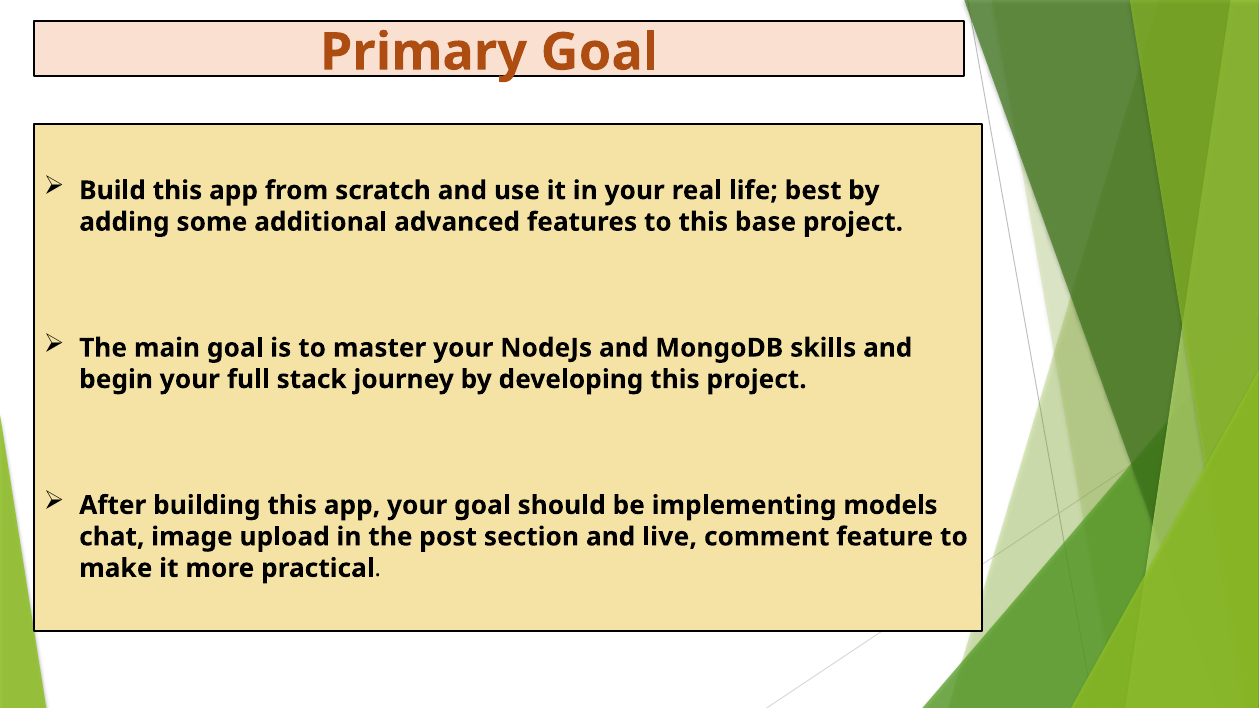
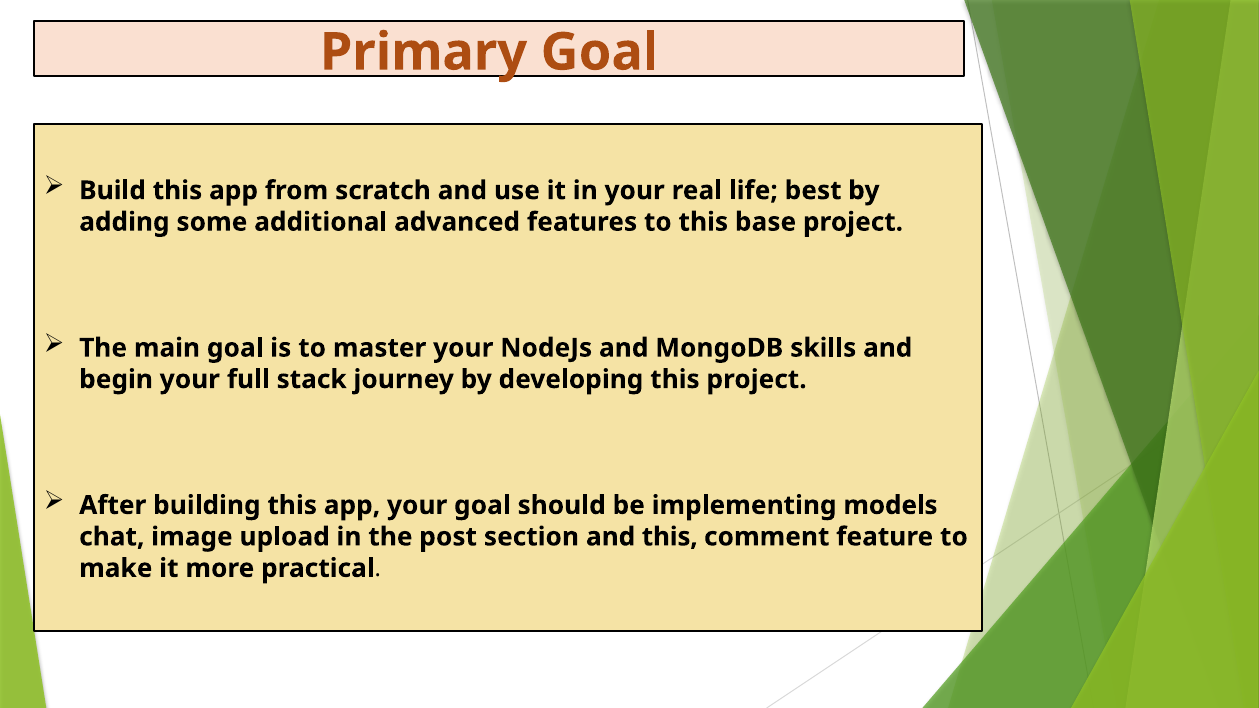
and live: live -> this (670, 537)
